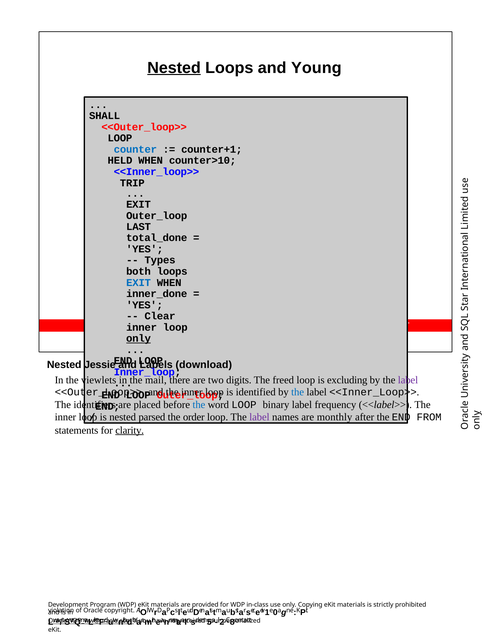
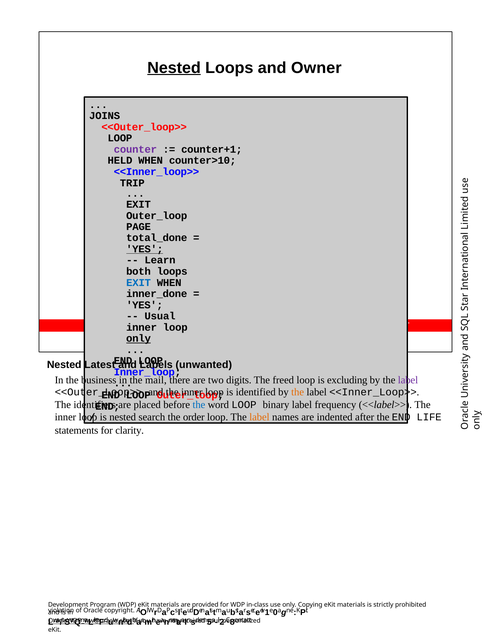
Young: Young -> Owner (316, 68)
SHALL: SHALL -> JOINS (105, 116)
counter colour: blue -> purple (135, 149)
LAST: LAST -> PAGE (139, 227)
YES underline: none -> present (145, 249)
Types: Types -> Learn (160, 260)
Clear: Clear -> Usual (160, 316)
Jessie: Jessie -> Latest (100, 365)
download: download -> unwanted (204, 365)
viewlets: viewlets -> business (99, 380)
the colour: blue -> orange (298, 392)
parsed: parsed -> search (152, 417)
label colour: purple -> orange (259, 417)
monthly: monthly -> indented (335, 417)
FROM: FROM -> LIFE (429, 417)
clarity underline: present -> none (130, 431)
